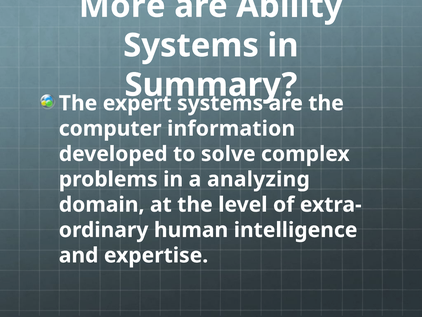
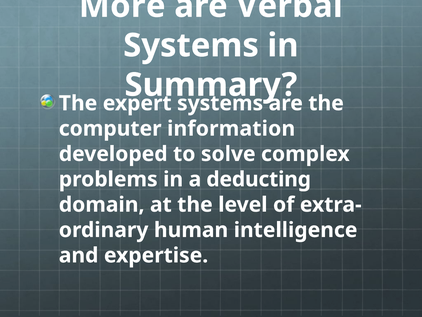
Ability: Ability -> Verbal (289, 6)
analyzing: analyzing -> deducting (259, 179)
